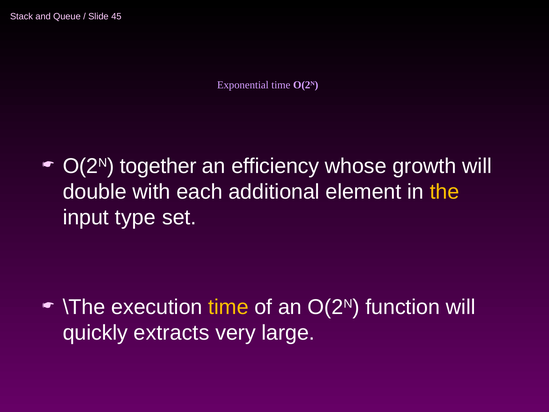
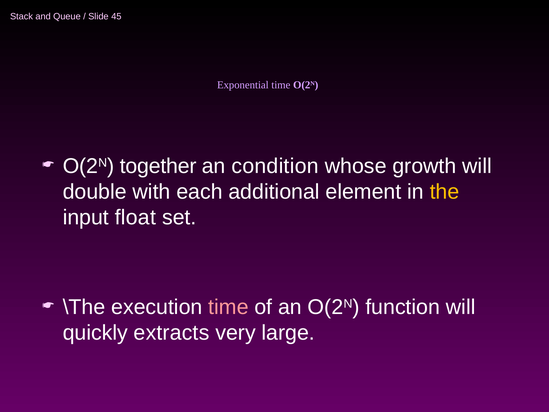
efficiency: efficiency -> condition (275, 166)
type: type -> float (135, 217)
time colour: yellow -> pink (228, 307)
